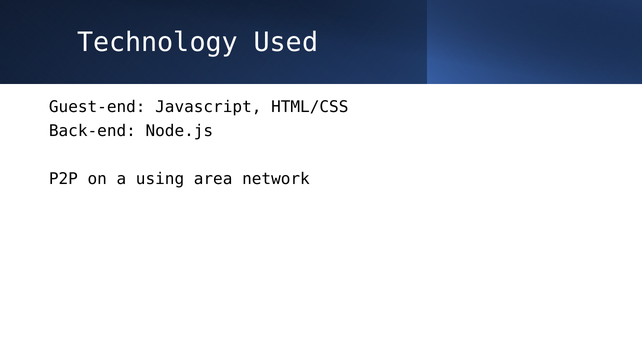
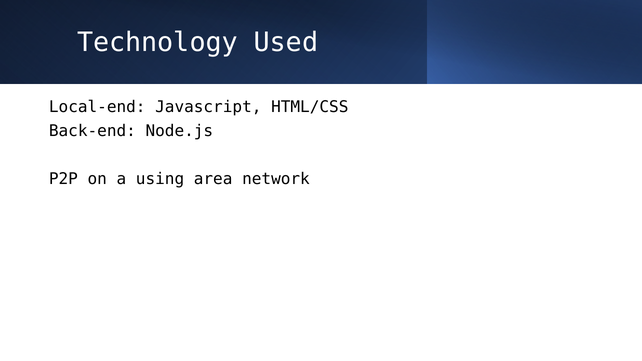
Guest-end: Guest-end -> Local-end (97, 107)
